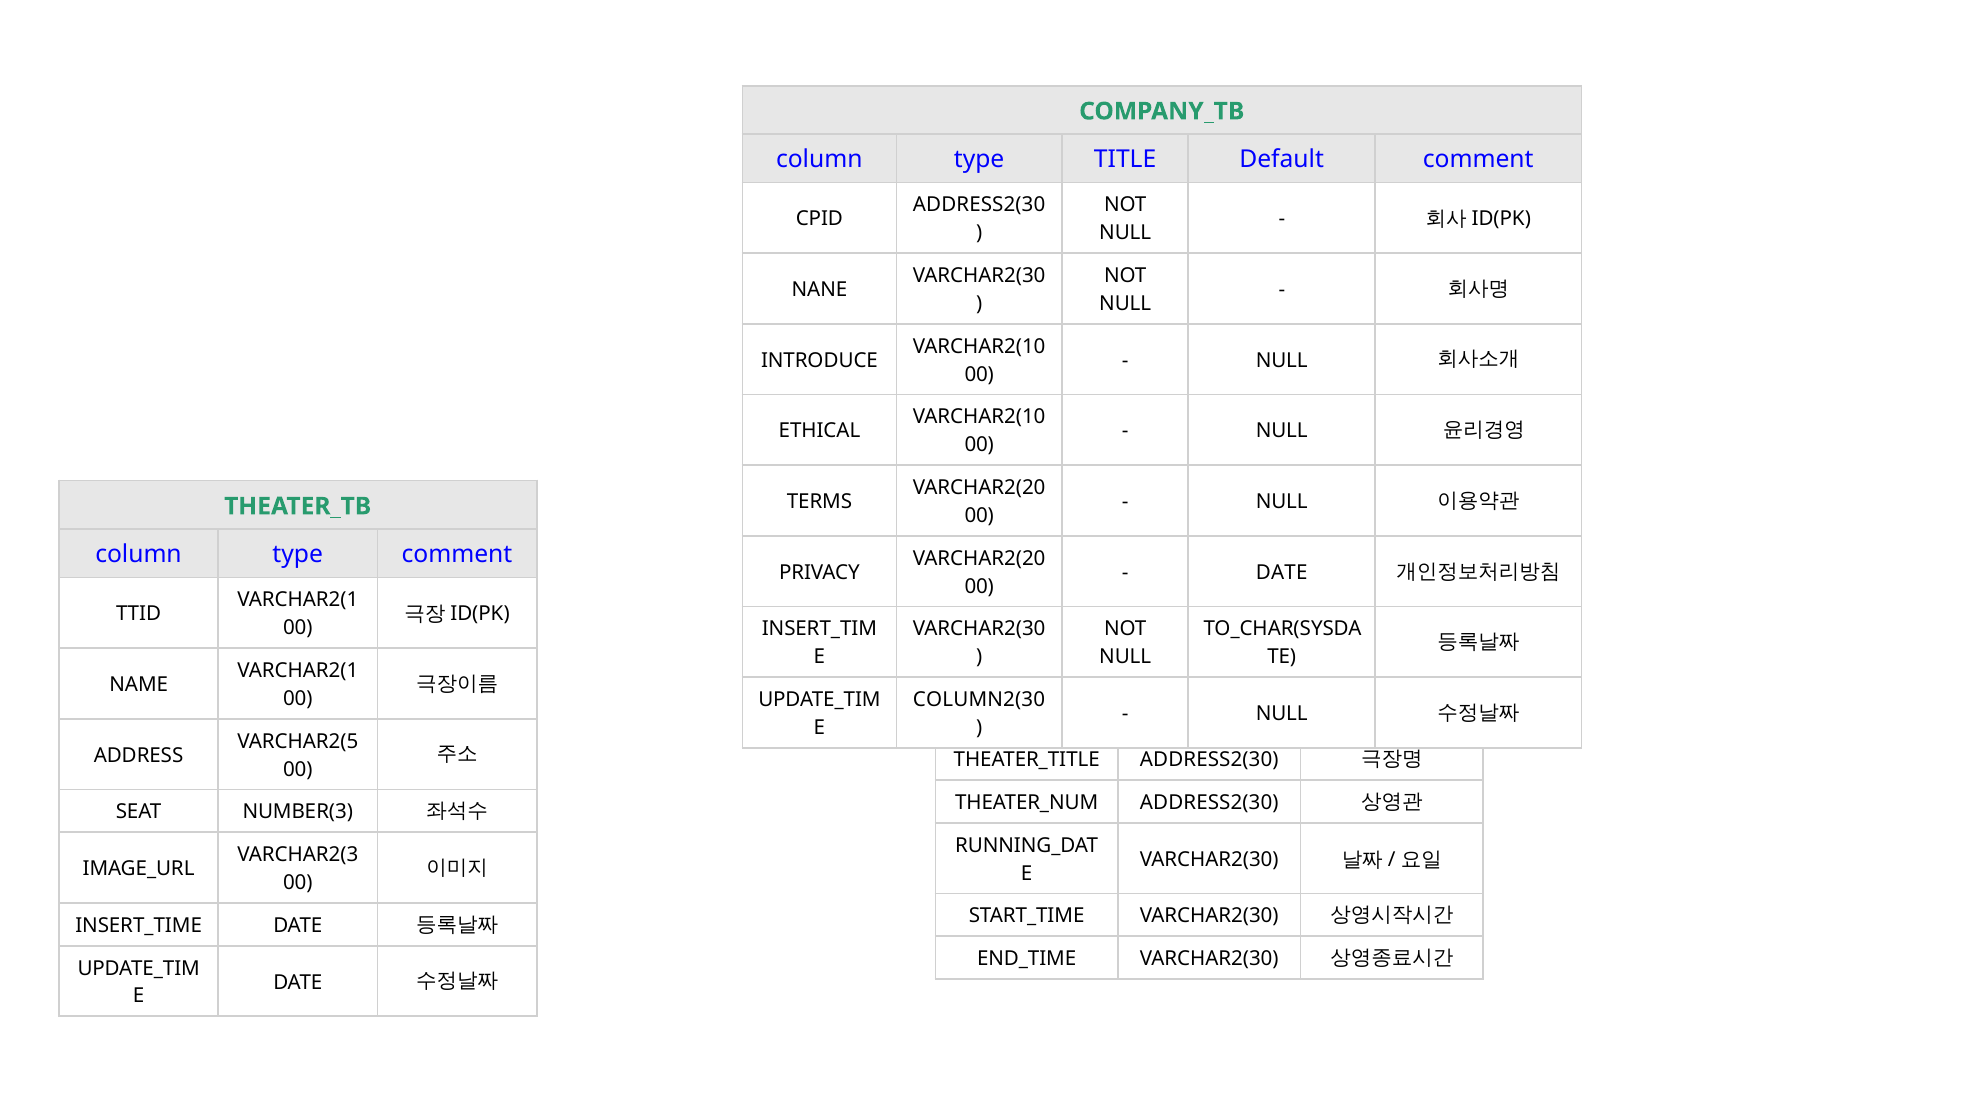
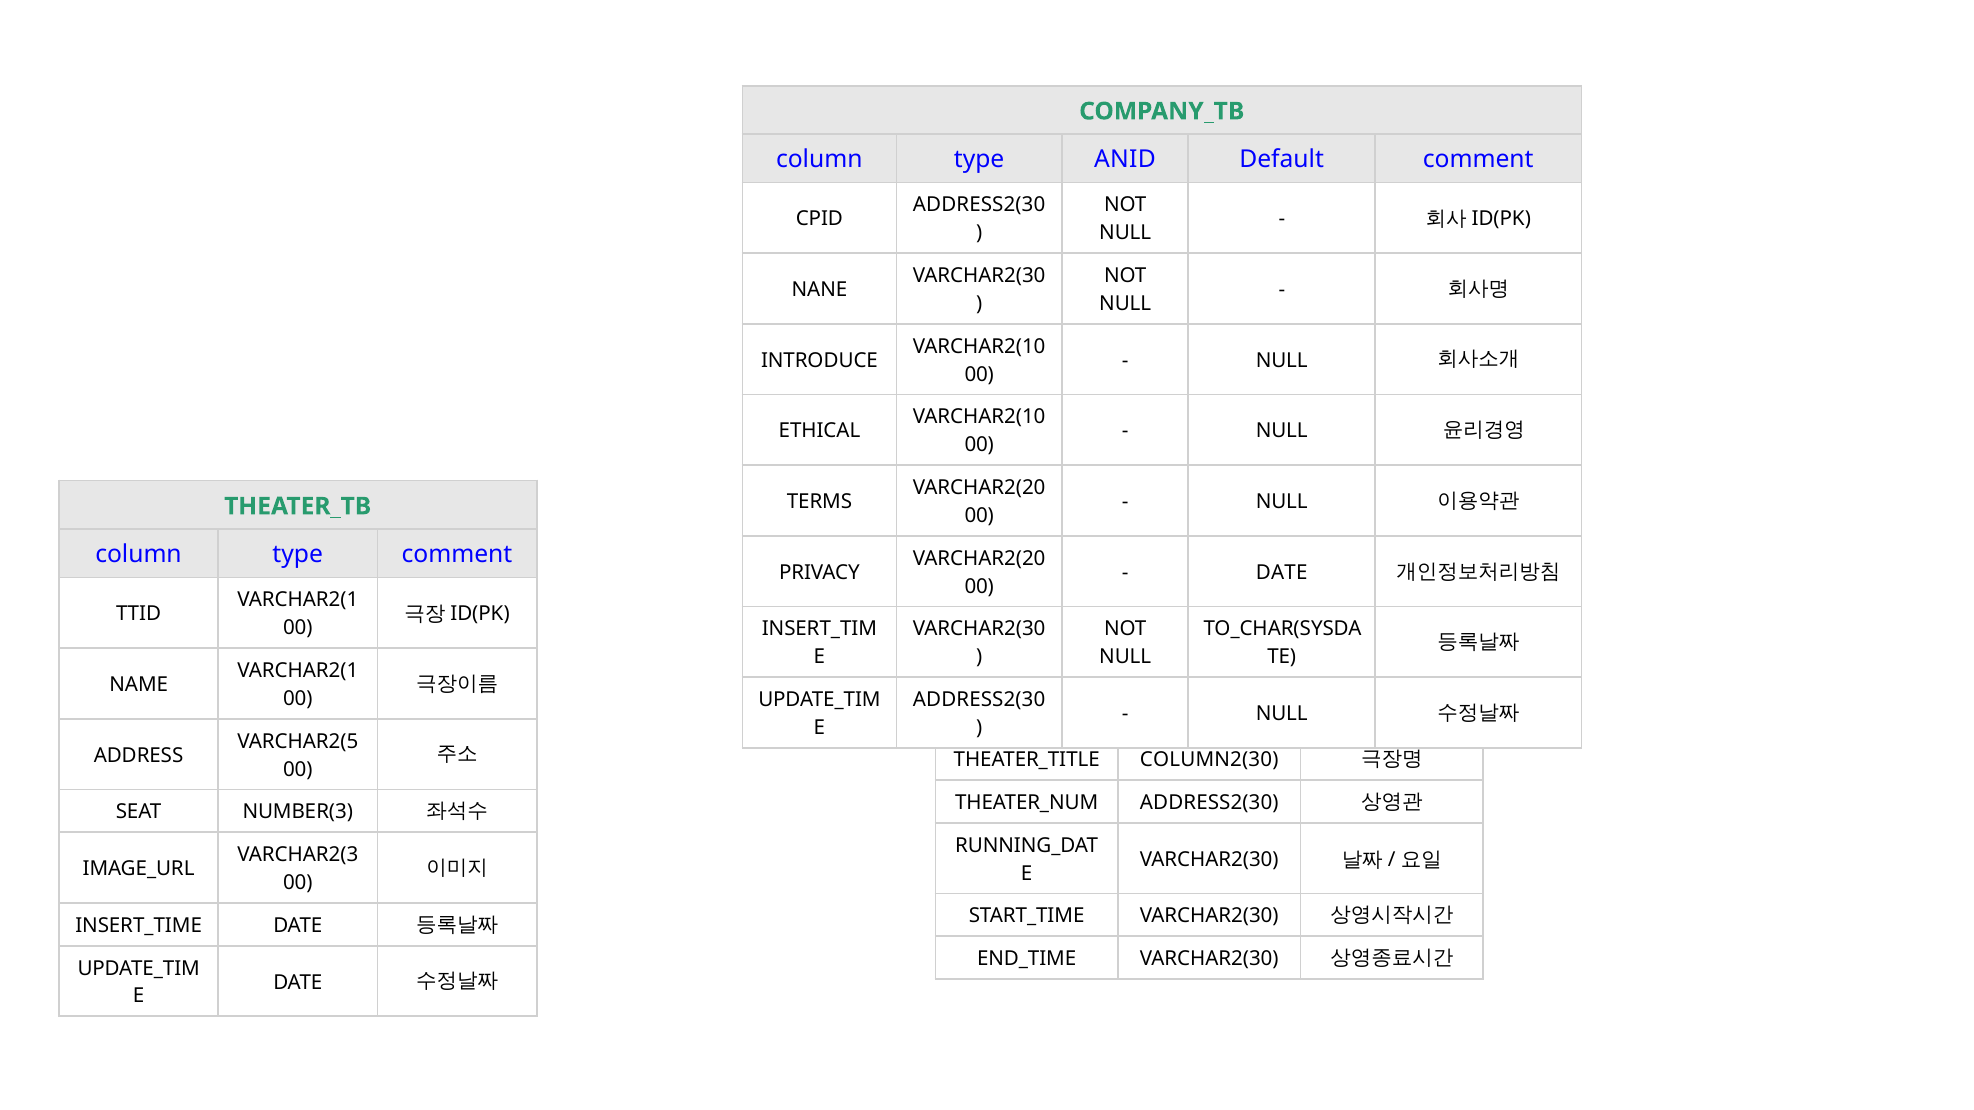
TITLE: TITLE -> ANID (1125, 160)
COLUMN2(30: COLUMN2(30 -> ADDRESS2(30 (979, 700)
ADDRESS2(30: ADDRESS2(30 -> COLUMN2(30 (1209, 760)
